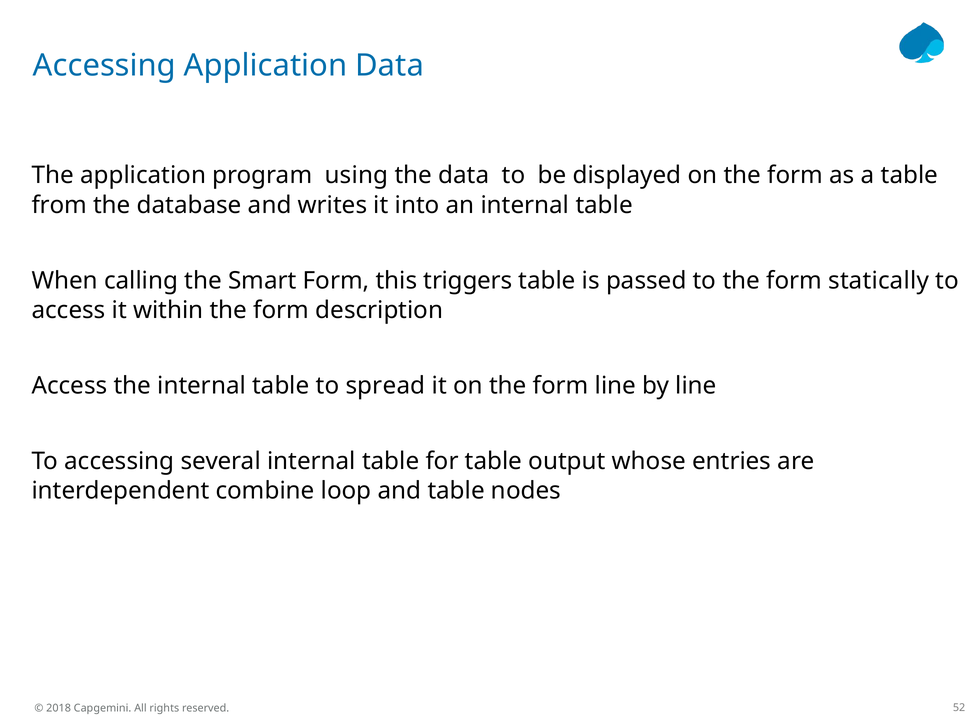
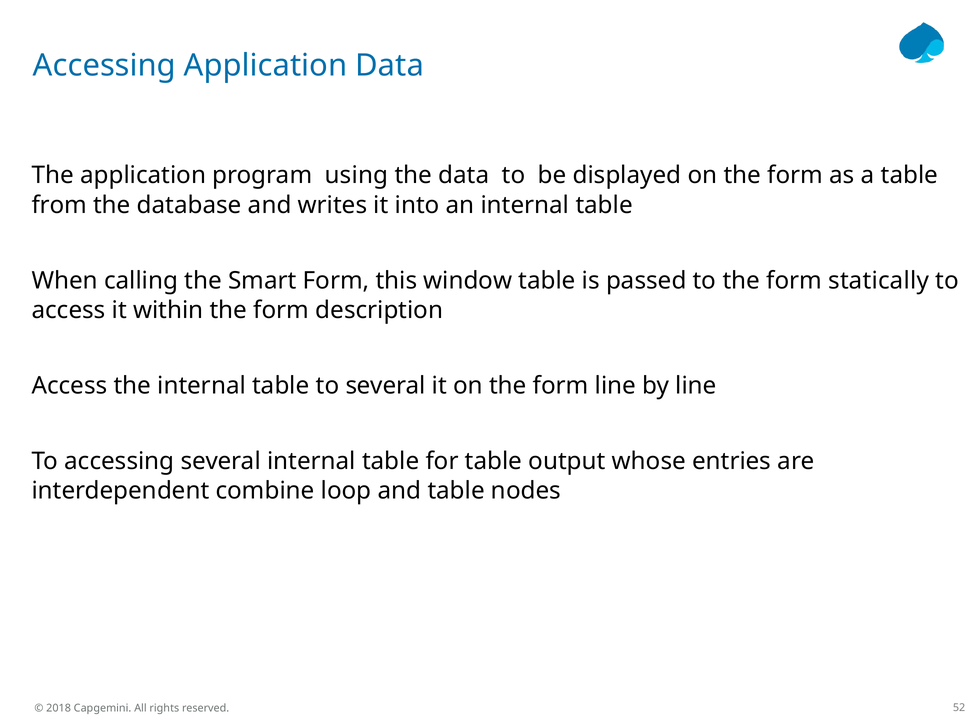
triggers: triggers -> window (468, 281)
to spread: spread -> several (386, 386)
